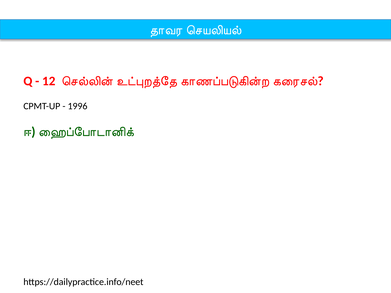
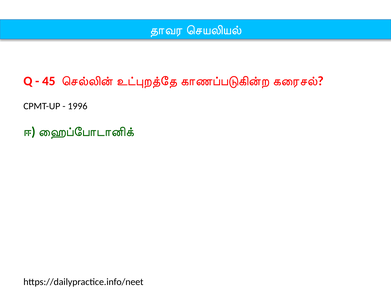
12: 12 -> 45 (49, 81)
